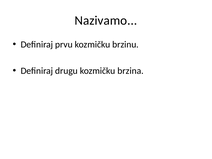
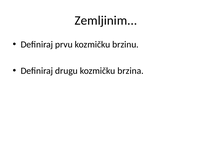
Nazivamo: Nazivamo -> Zemljinim (106, 21)
